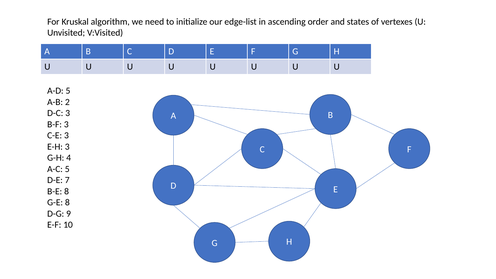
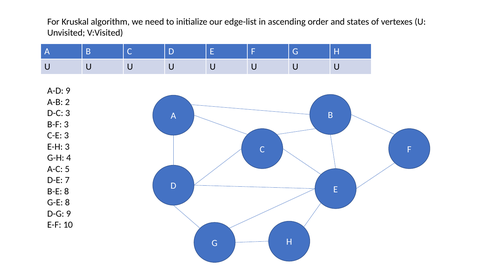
A-D 5: 5 -> 9 (68, 91)
